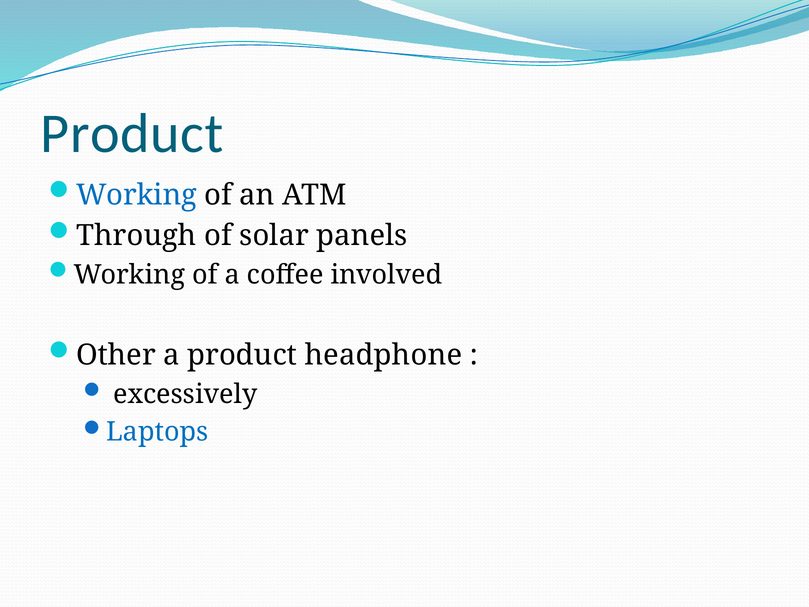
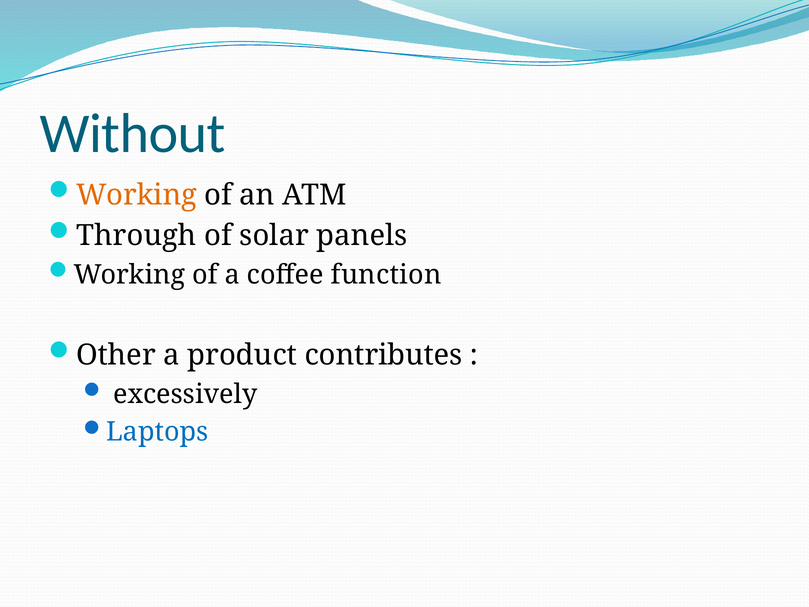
Product: Product -> Without (133, 134)
Working colour: blue -> orange (136, 195)
involved: involved -> function (386, 275)
headphone: headphone -> contributes (384, 355)
